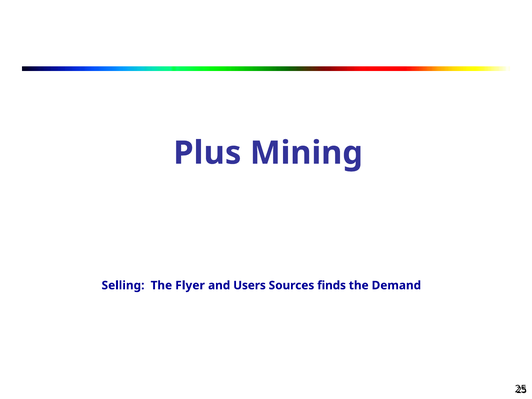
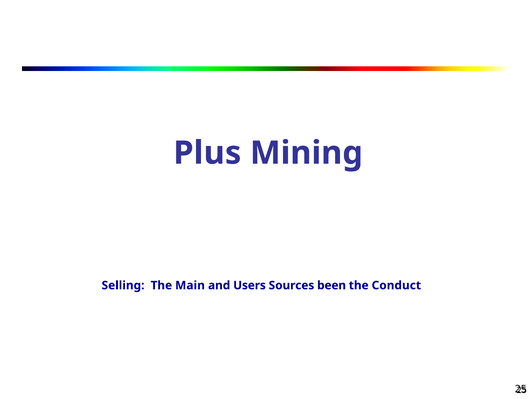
Flyer: Flyer -> Main (190, 285)
finds: finds -> been (332, 285)
Demand: Demand -> Conduct (396, 285)
